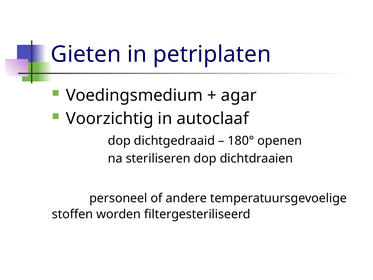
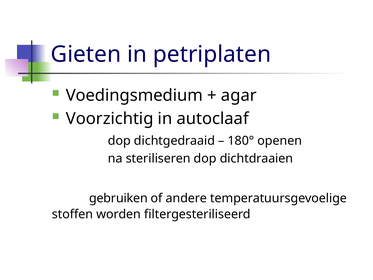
personeel: personeel -> gebruiken (118, 198)
